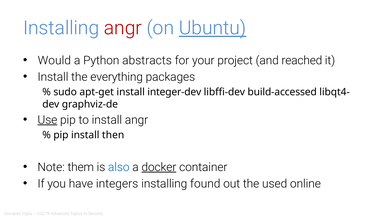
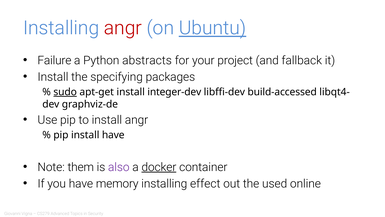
Would: Would -> Failure (54, 60)
reached: reached -> fallback (302, 60)
everything: everything -> specifying (117, 77)
sudo underline: none -> present (65, 92)
Use underline: present -> none (47, 120)
install then: then -> have (113, 135)
also colour: blue -> purple (119, 167)
integers: integers -> memory (117, 183)
found: found -> effect (205, 183)
